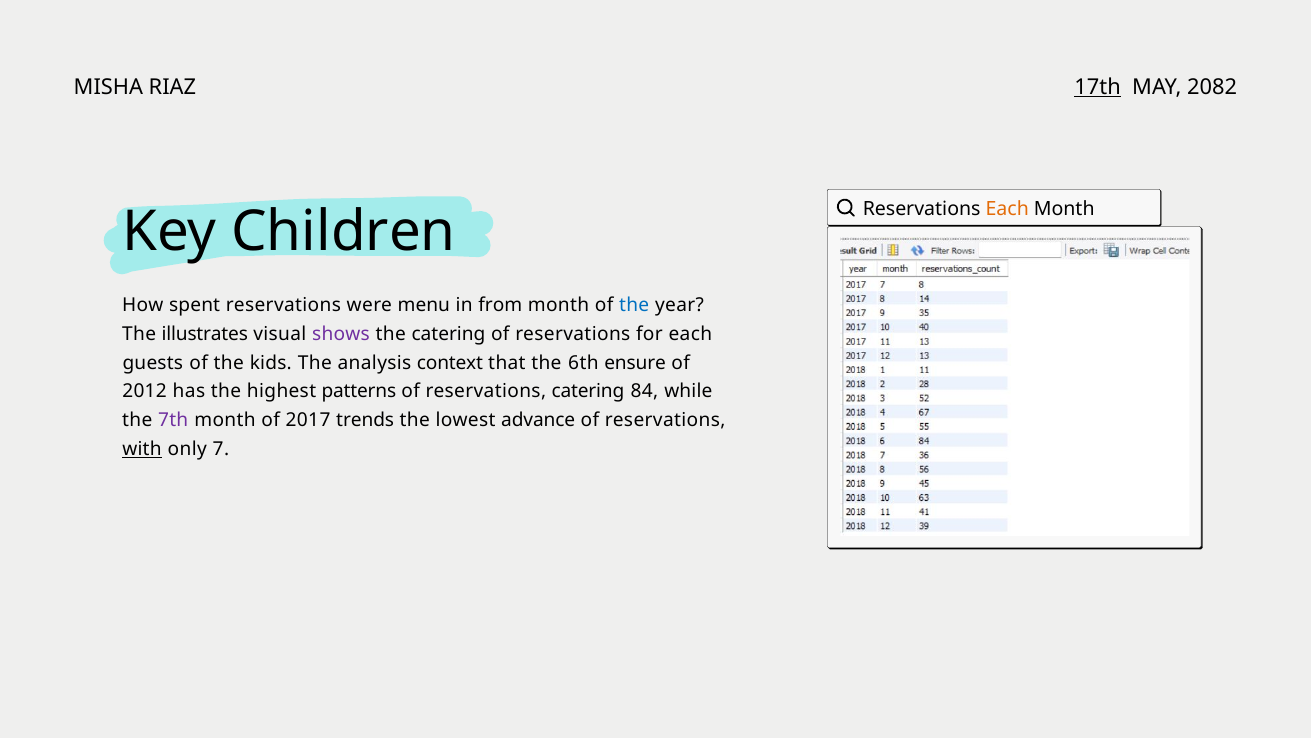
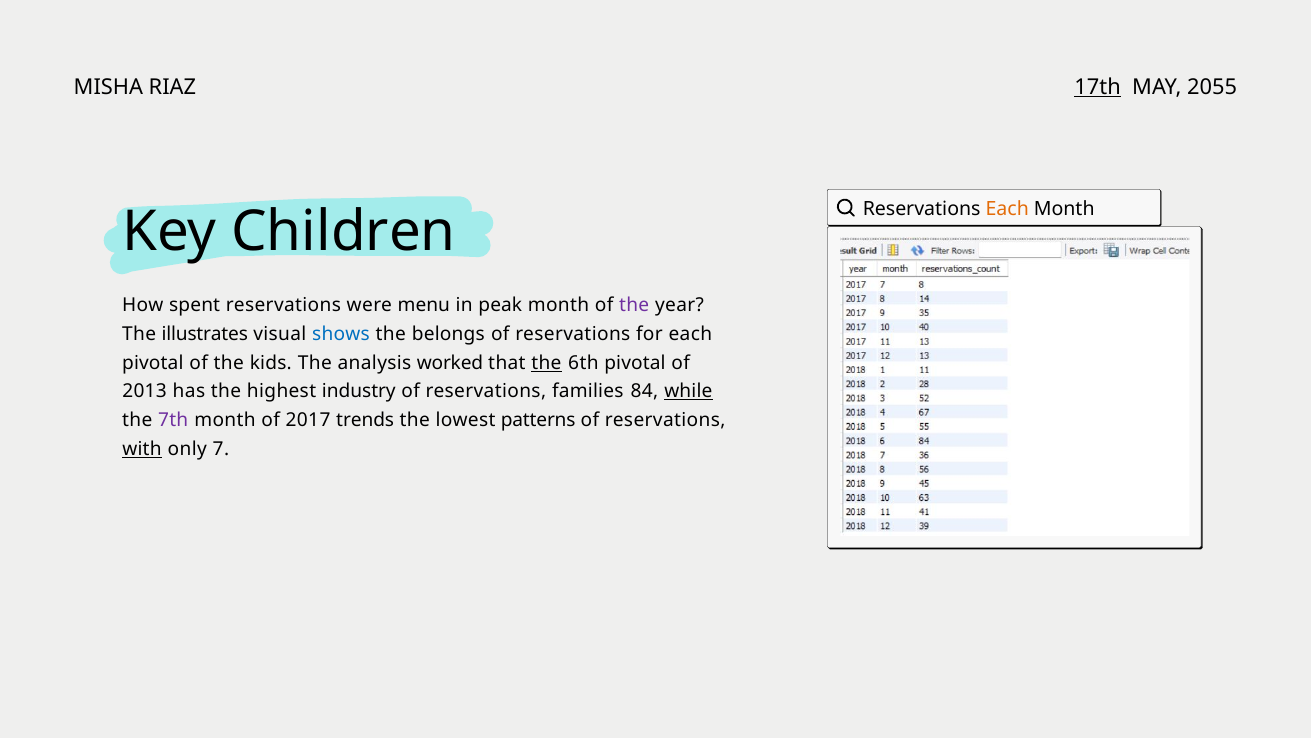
2082: 2082 -> 2055 (1212, 87)
from: from -> peak (500, 305)
the colour: blue -> purple (634, 305)
shows colour: purple -> blue (341, 334)
the catering: catering -> belongs (448, 334)
guests: guests -> pivotal (153, 363)
context: context -> worked (450, 363)
the underline: none -> present (546, 363)
6th ensure: ensure -> pivotal (635, 363)
2012: 2012 -> 2013 (145, 391)
patterns: patterns -> industry (359, 391)
reservations catering: catering -> families (588, 391)
while underline: none -> present (688, 391)
advance: advance -> patterns (538, 420)
